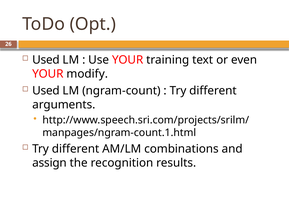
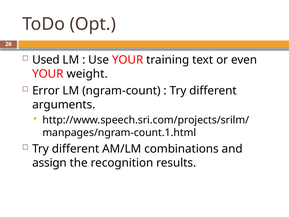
modify: modify -> weight (87, 74)
Used: Used -> Error (46, 91)
